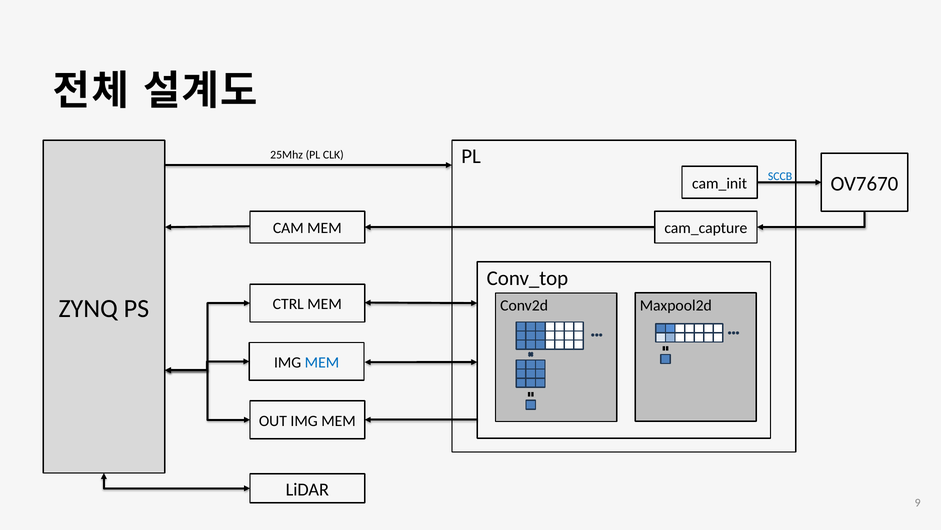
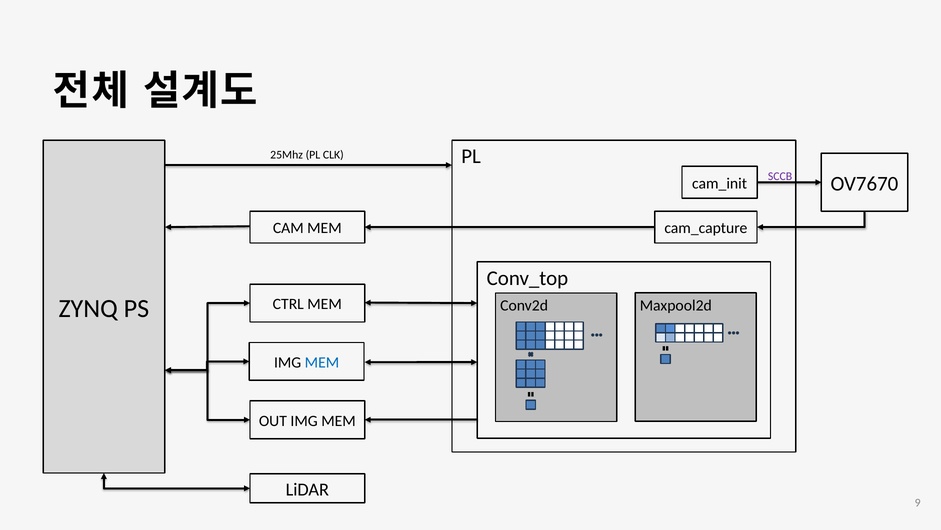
SCCB colour: blue -> purple (780, 176)
